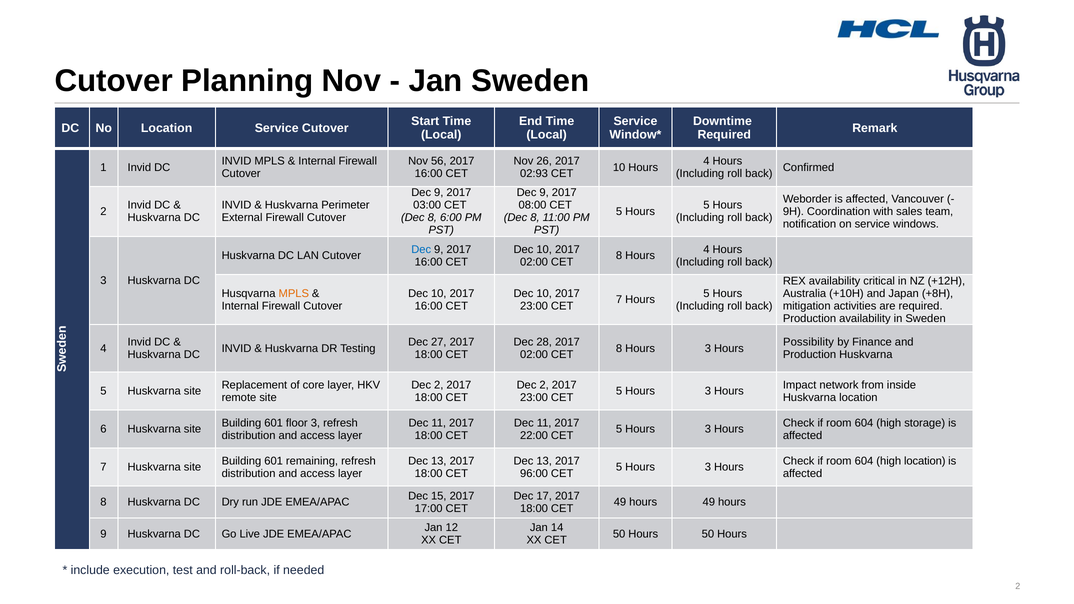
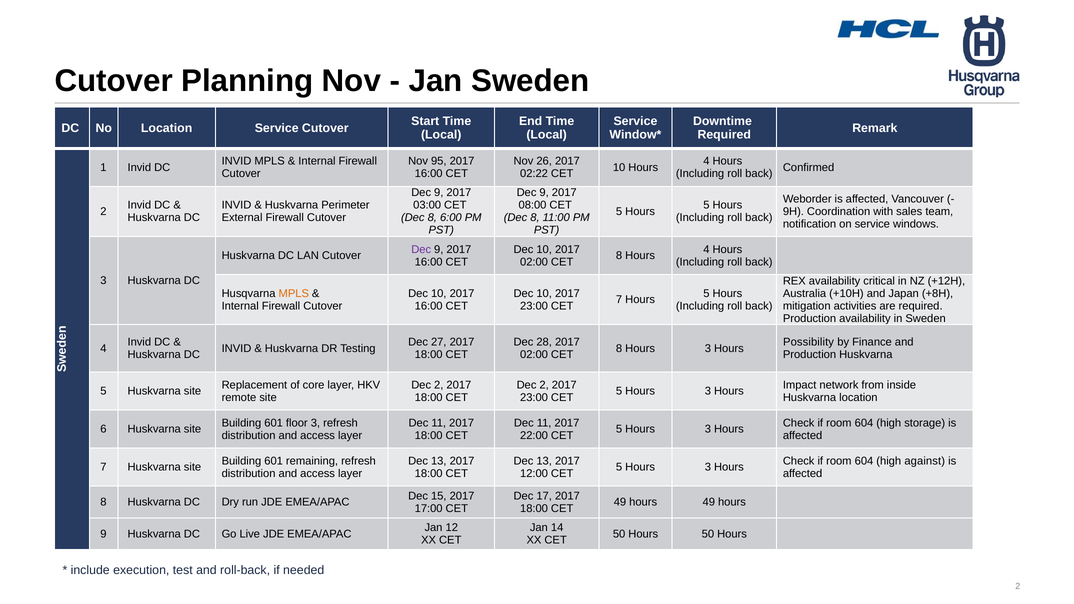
56: 56 -> 95 (439, 161)
02:93: 02:93 -> 02:22 (534, 174)
Dec colour: blue -> purple (421, 249)
high location: location -> against (925, 461)
96:00: 96:00 -> 12:00 (534, 474)
